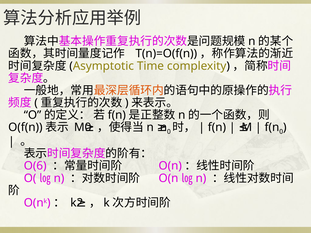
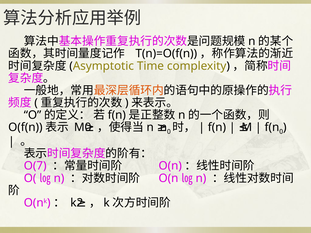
O(6: O(6 -> O(7 (35, 166)
